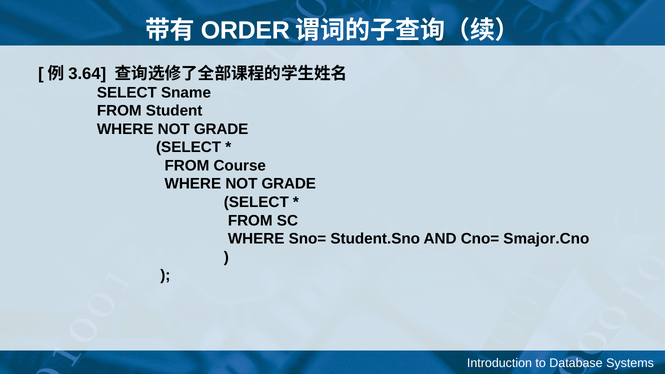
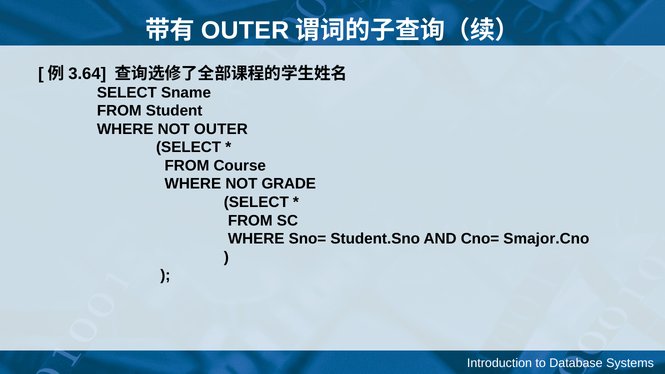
ORDER: ORDER -> OUTER (245, 31)
GRADE: GRADE -> OUTER (221, 129)
